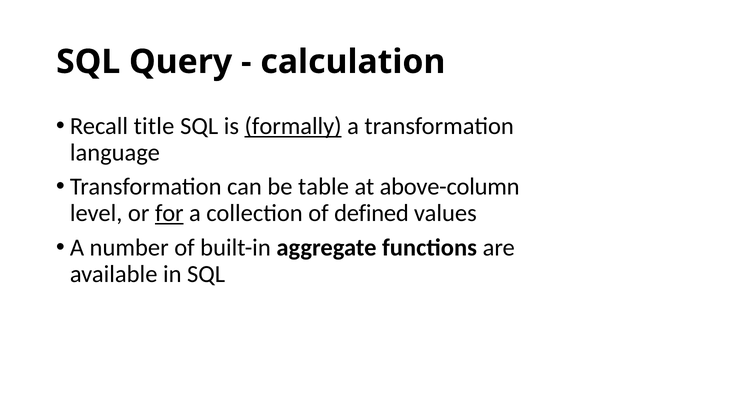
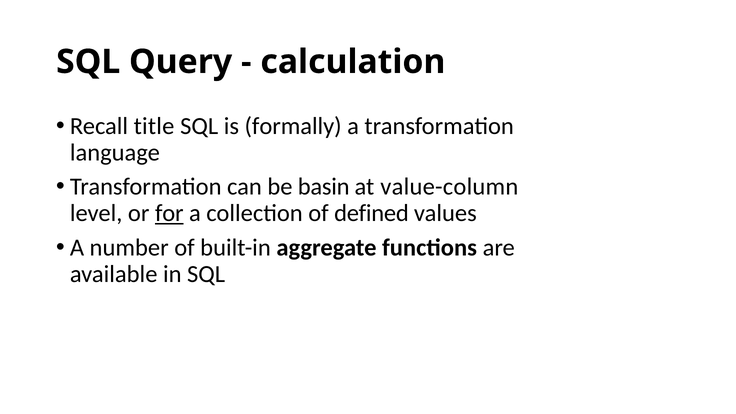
formally underline: present -> none (293, 126)
table: table -> basin (324, 187)
above-column: above-column -> value-column (449, 187)
